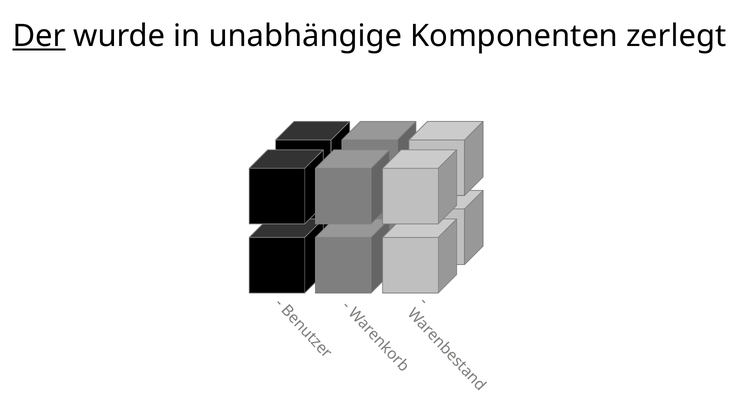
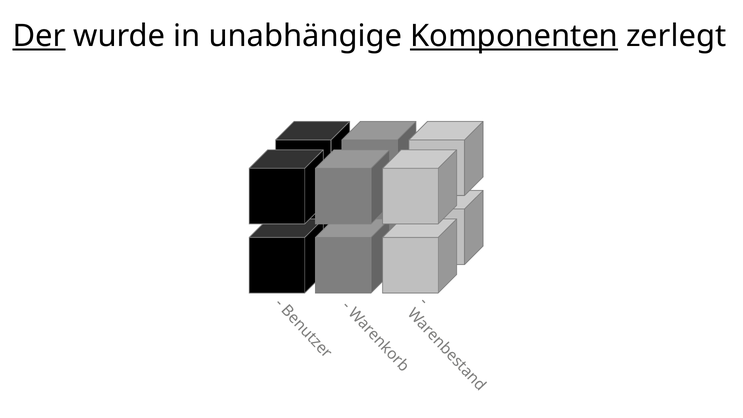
Komponenten underline: none -> present (514, 36)
